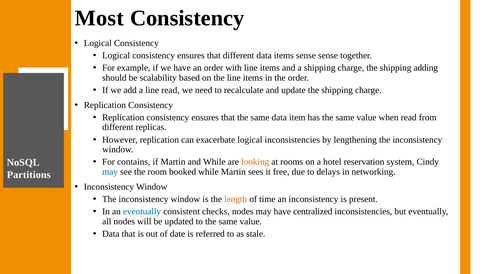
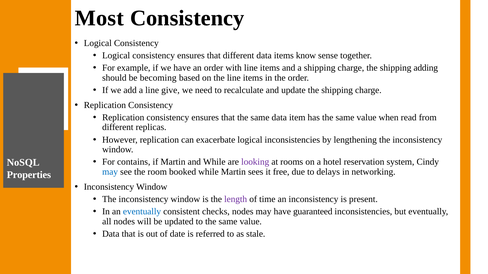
items sense: sense -> know (306, 56)
scalability: scalability -> becoming (158, 78)
line read: read -> give (170, 90)
looking colour: orange -> purple (255, 162)
Partitions: Partitions -> Properties (29, 175)
length colour: orange -> purple (236, 200)
centralized: centralized -> guaranteed (313, 212)
